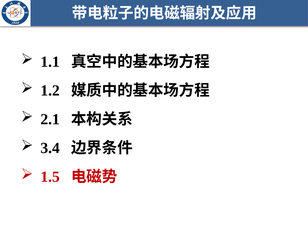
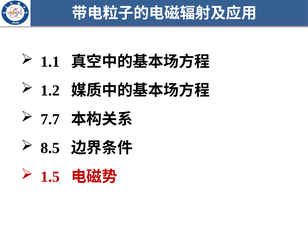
2.1: 2.1 -> 7.7 (50, 119)
3.4: 3.4 -> 8.5 (50, 148)
